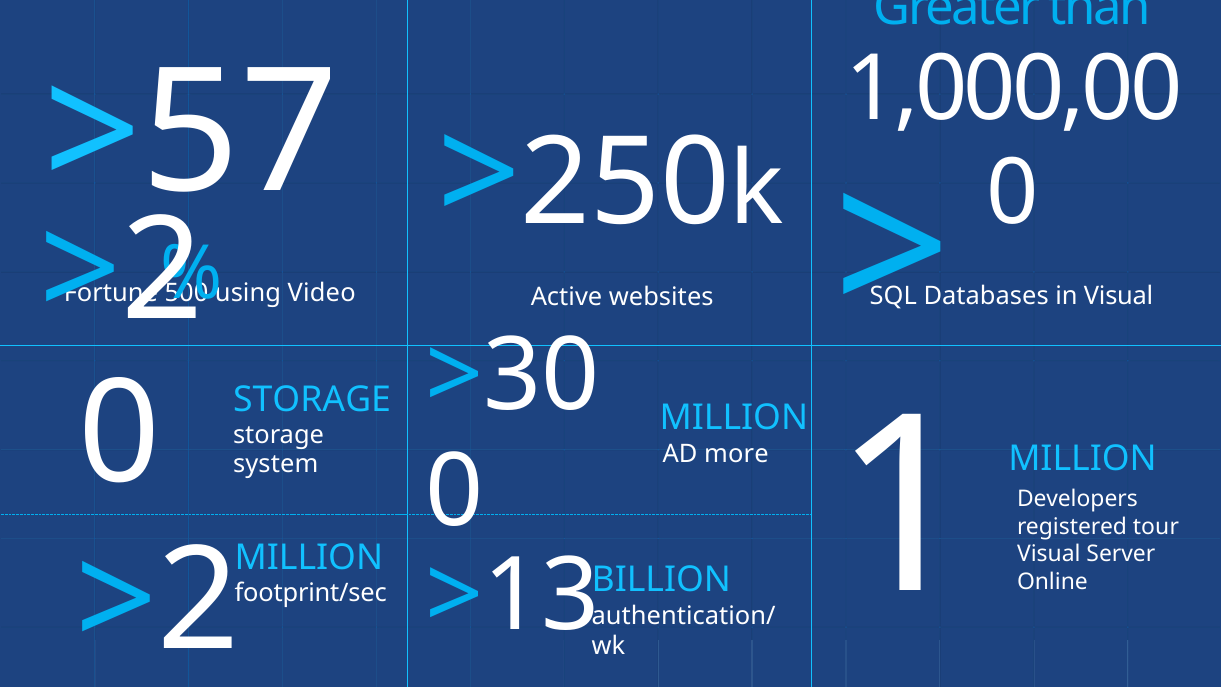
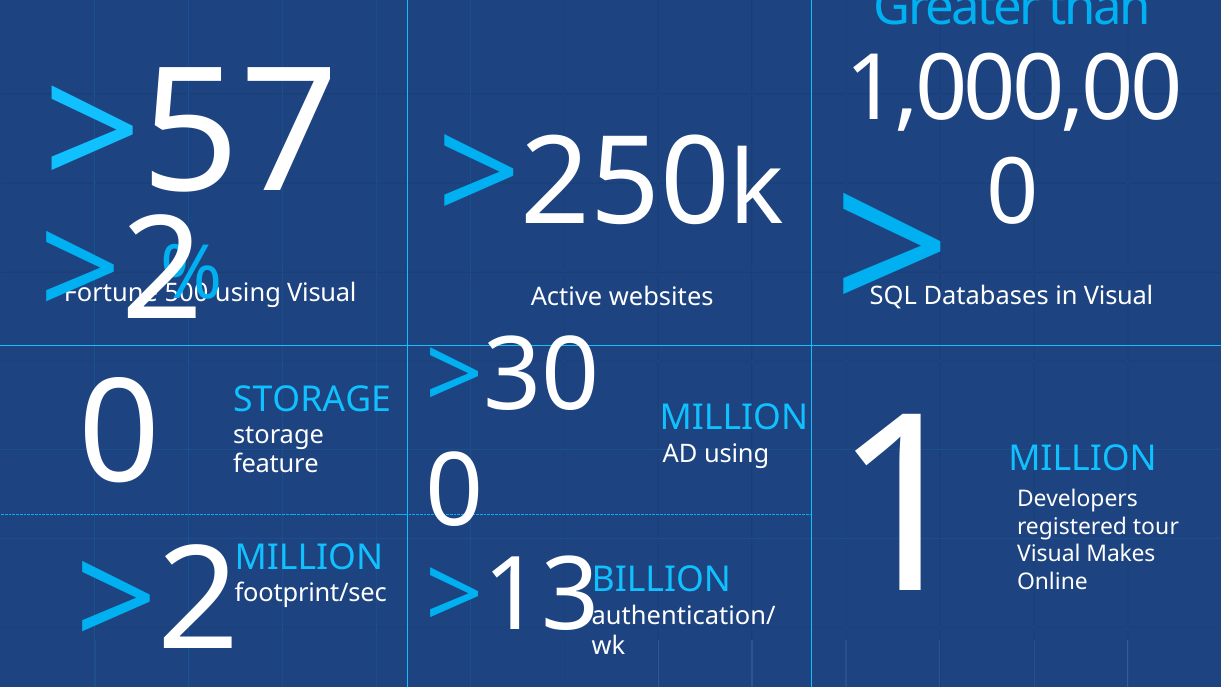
using Video: Video -> Visual (322, 293)
AD more: more -> using (737, 454)
system: system -> feature (276, 464)
Server: Server -> Makes (1121, 554)
